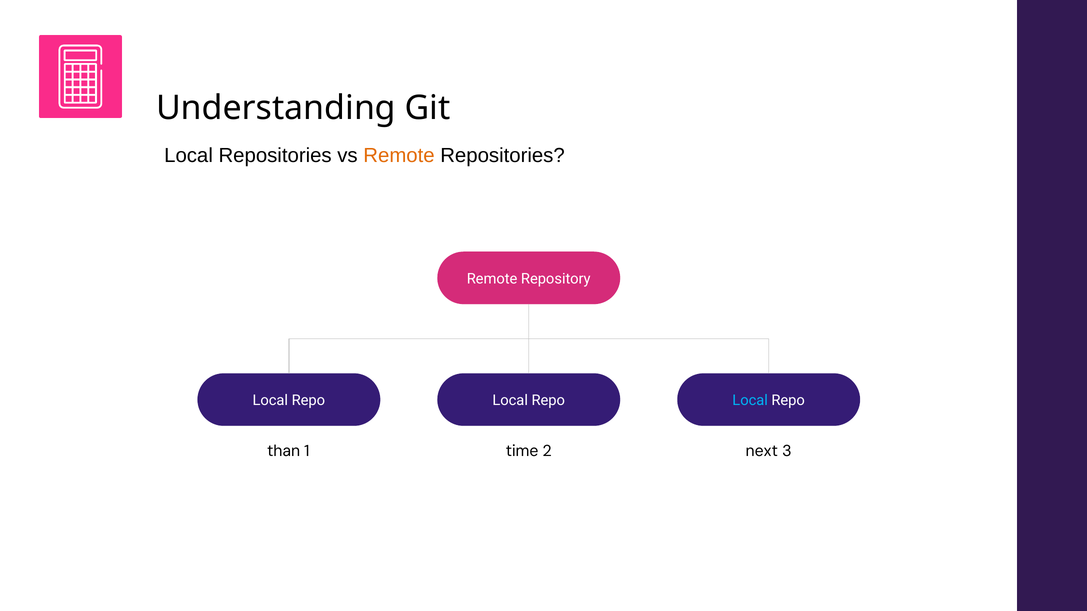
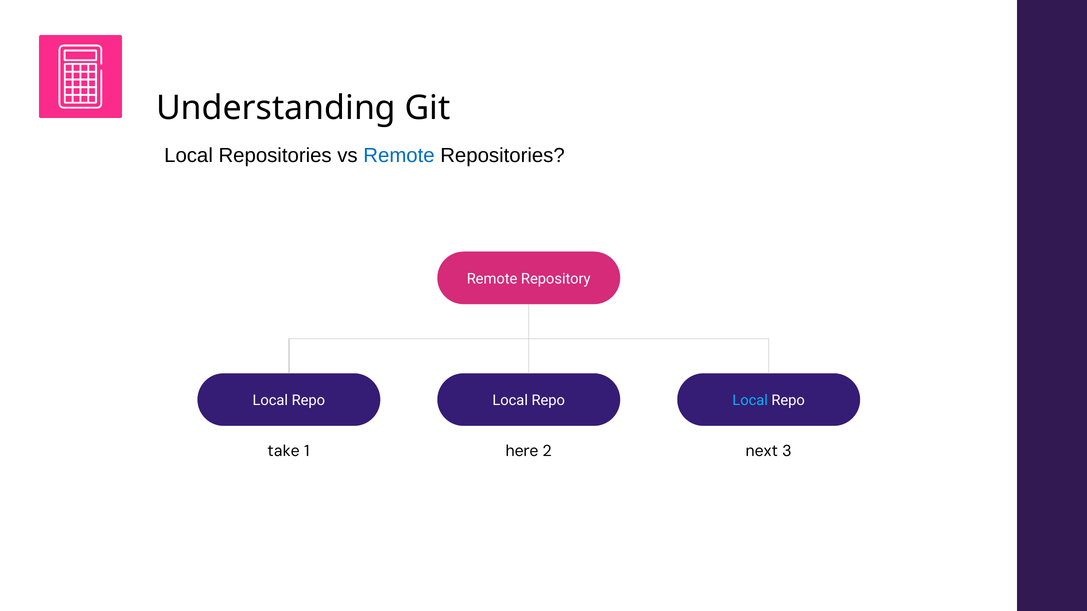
Remote colour: orange -> blue (399, 155)
than: than -> take (284, 451)
time: time -> here (522, 451)
